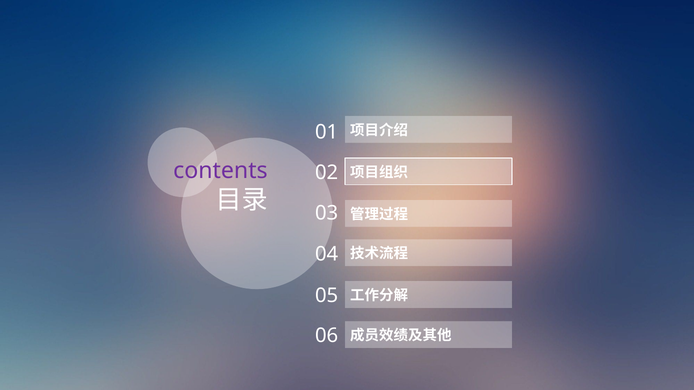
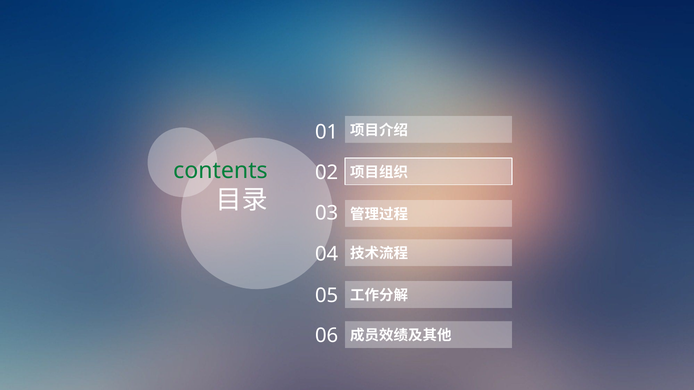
contents colour: purple -> green (220, 171)
